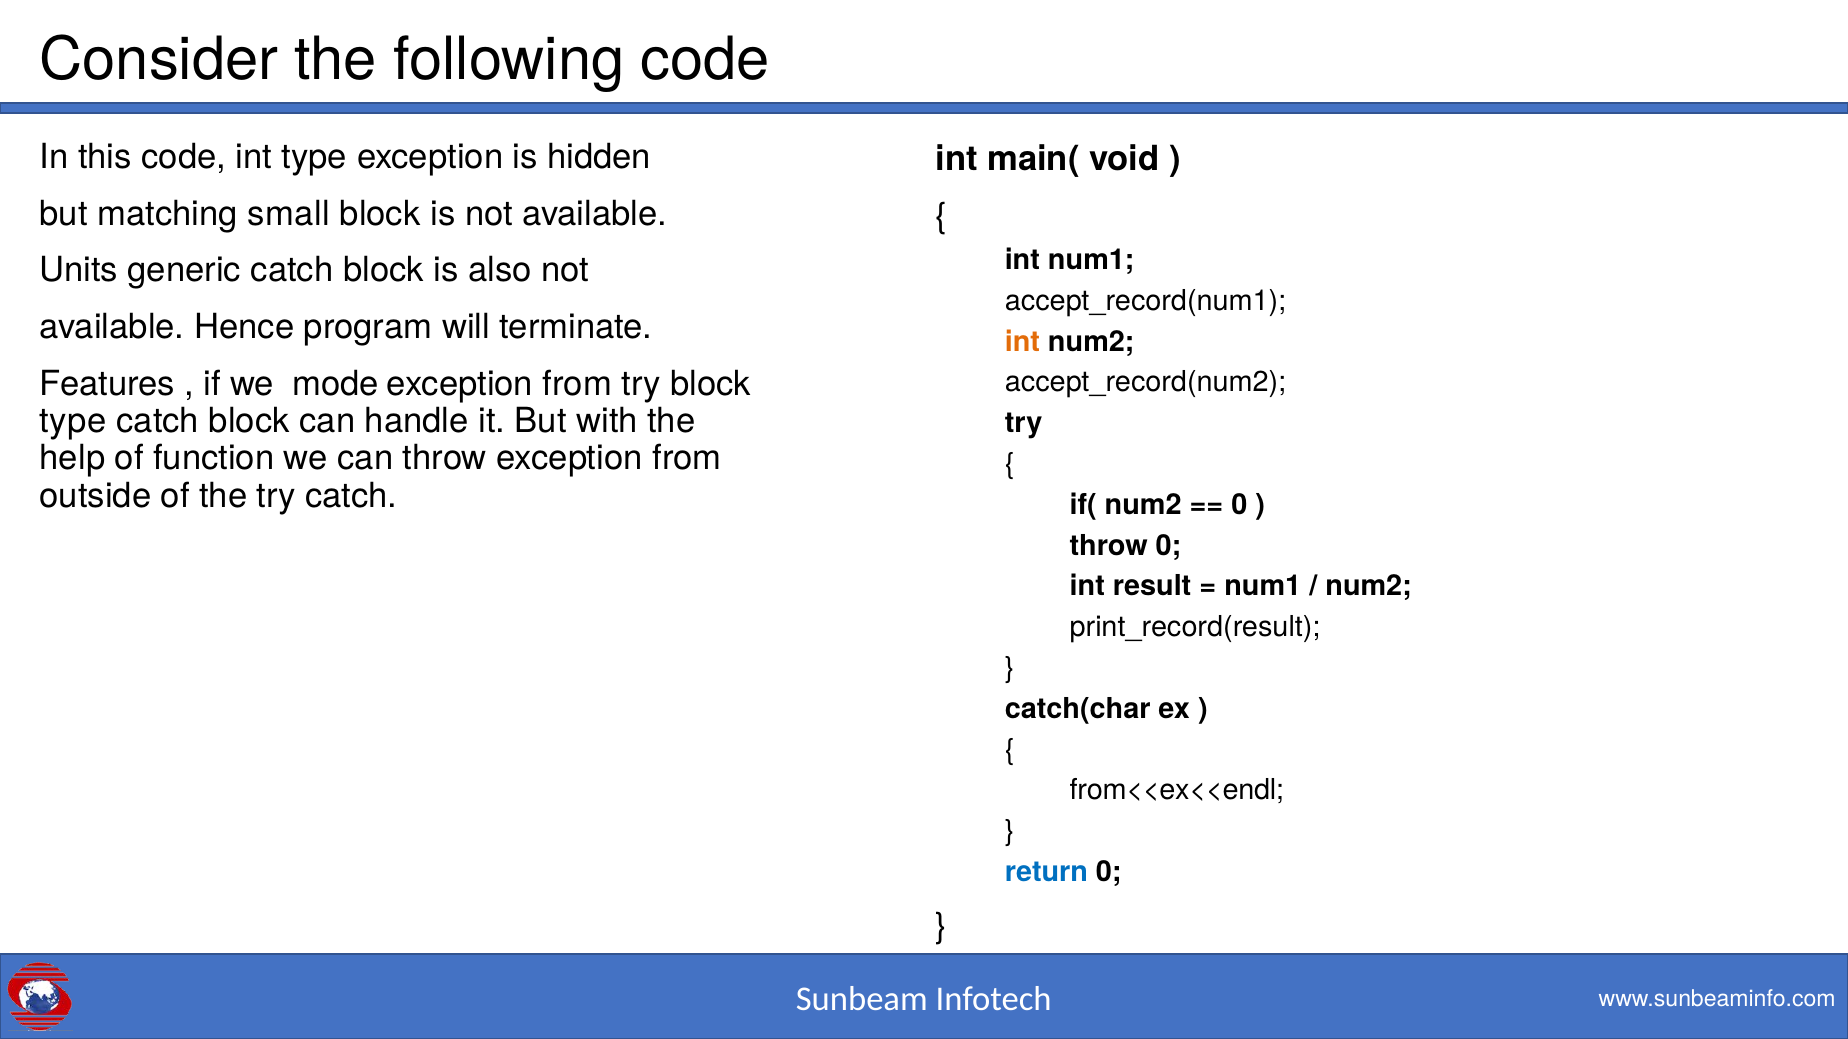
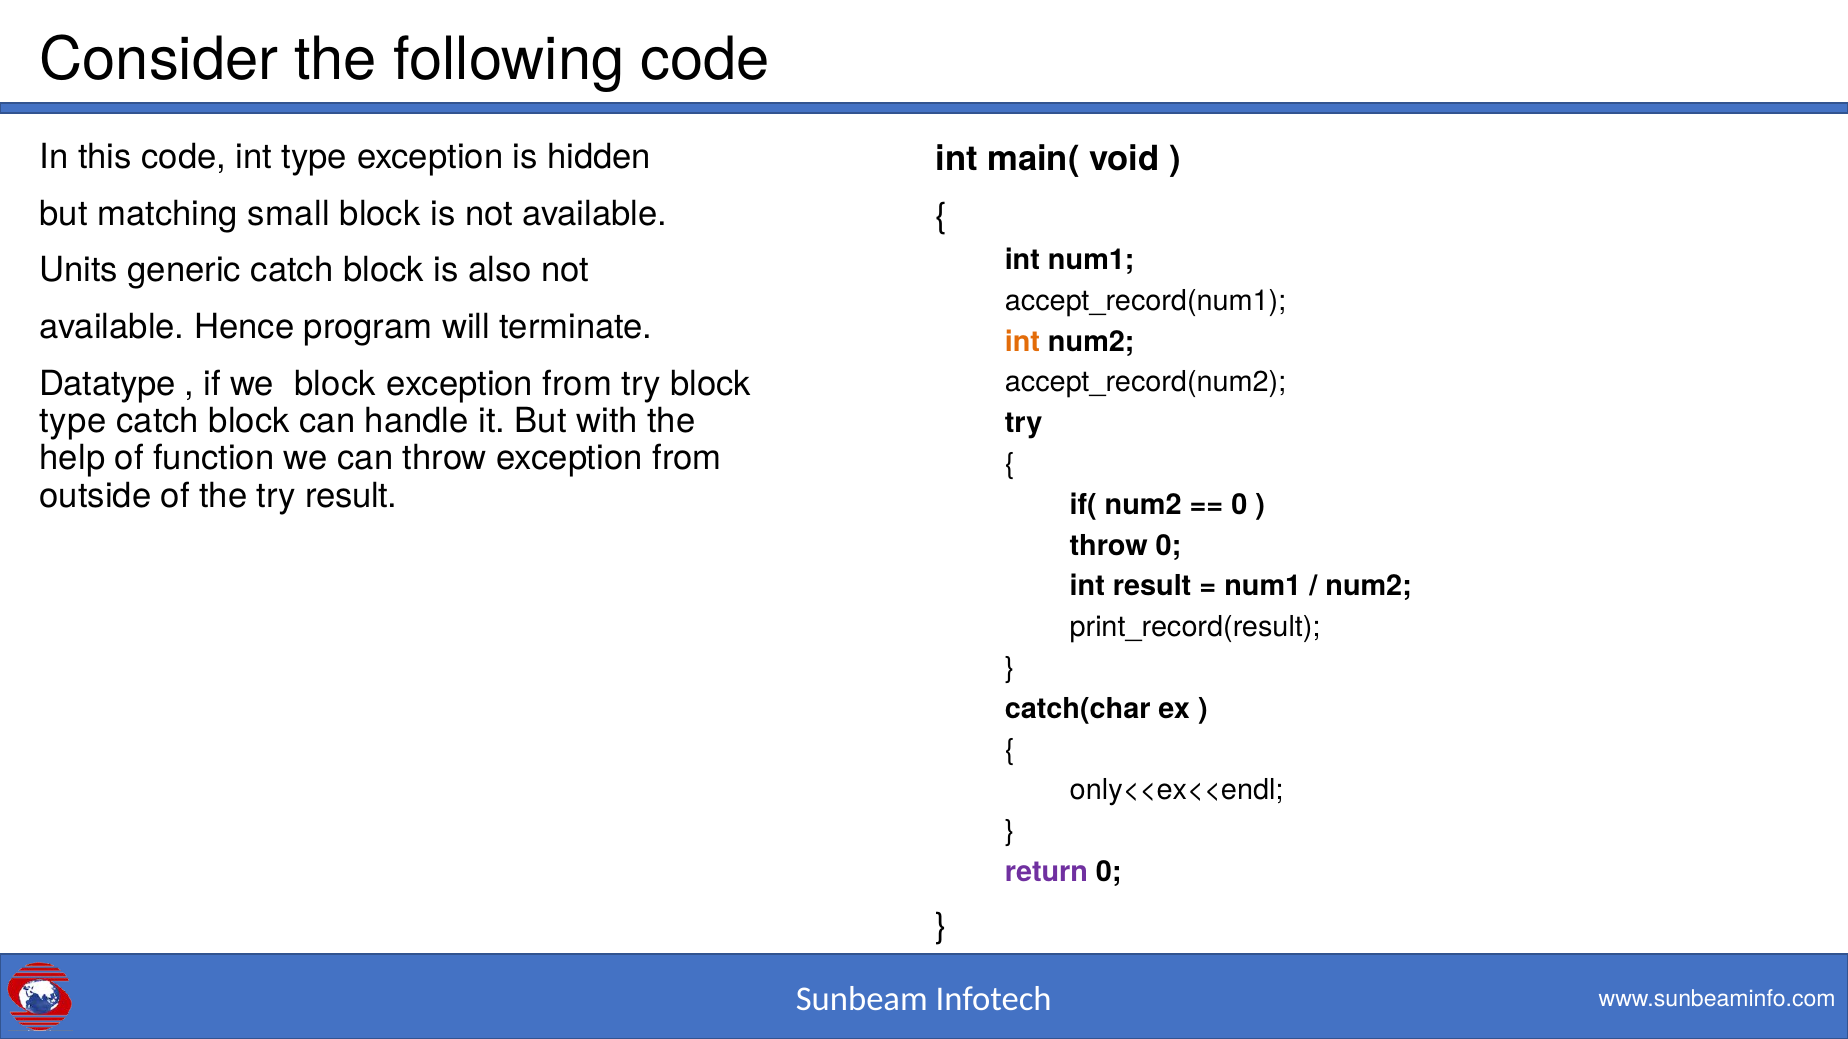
Features: Features -> Datatype (107, 384)
we mode: mode -> block (335, 384)
try catch: catch -> result (351, 496)
from<<ex<<endl: from<<ex<<endl -> only<<ex<<endl (1177, 791)
return colour: blue -> purple (1046, 872)
